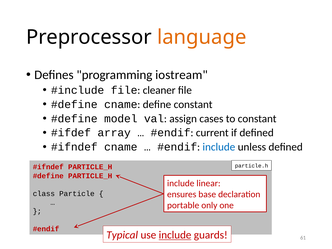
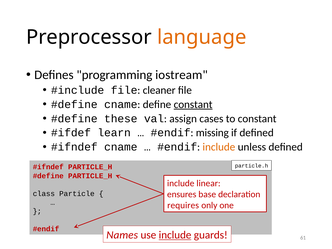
constant underline: none -> present (193, 104)
model: model -> these (121, 119)
array: array -> learn (114, 133)
current: current -> missing (212, 133)
include colour: blue -> orange (219, 147)
portable: portable -> requires (183, 205)
Typical: Typical -> Names (122, 235)
